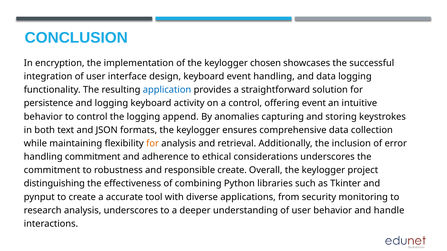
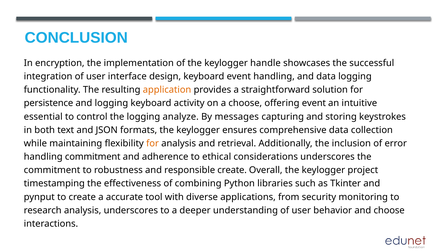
chosen: chosen -> handle (265, 63)
application colour: blue -> orange (167, 90)
a control: control -> choose (245, 103)
behavior: behavior -> essential (43, 117)
append: append -> analyze (181, 117)
anomalies: anomalies -> messages (237, 117)
distinguishing: distinguishing -> timestamping (54, 184)
and handle: handle -> choose (389, 211)
